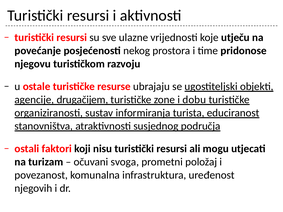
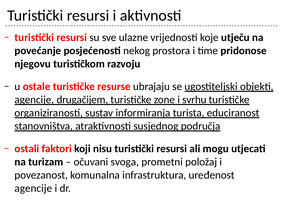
dobu: dobu -> svrhu (194, 100)
njegovih: njegovih -> agencije (33, 189)
